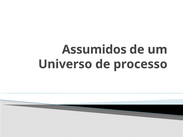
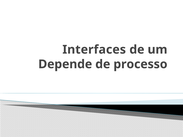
Assumidos: Assumidos -> Interfaces (94, 50)
Universo: Universo -> Depende (65, 64)
